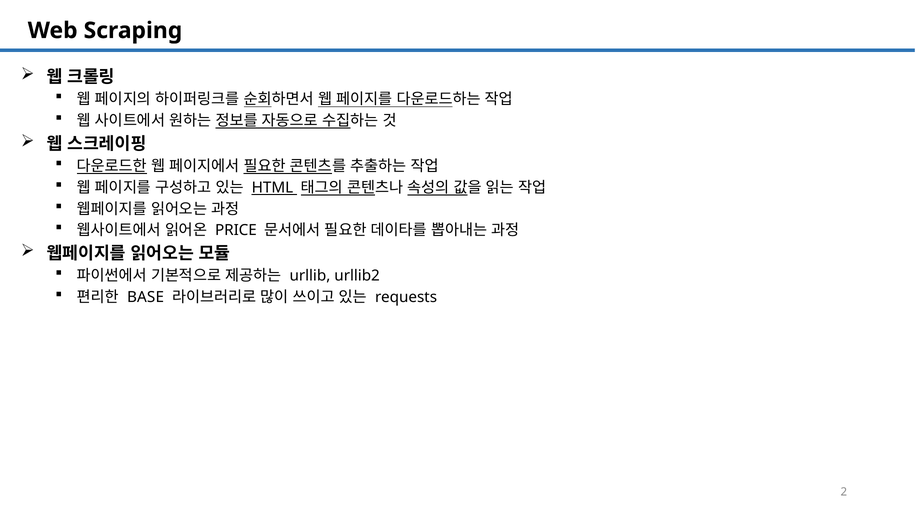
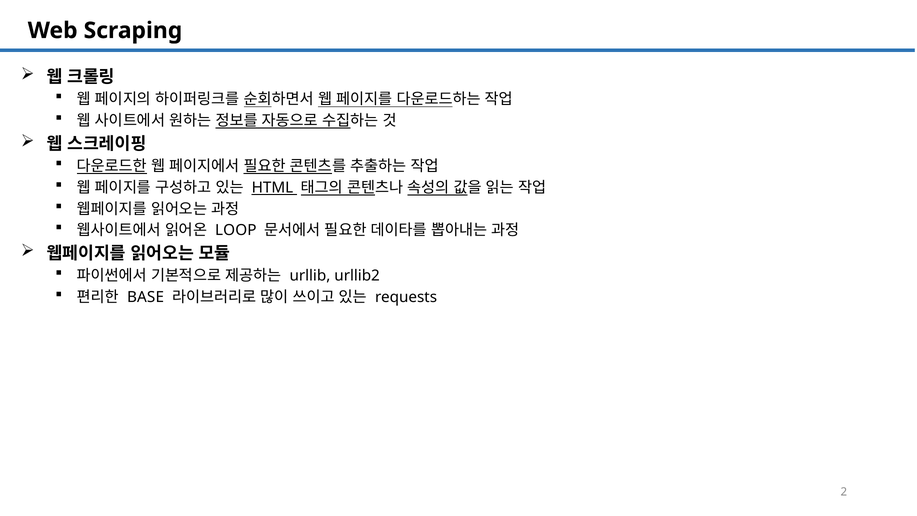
PRICE: PRICE -> LOOP (236, 230)
